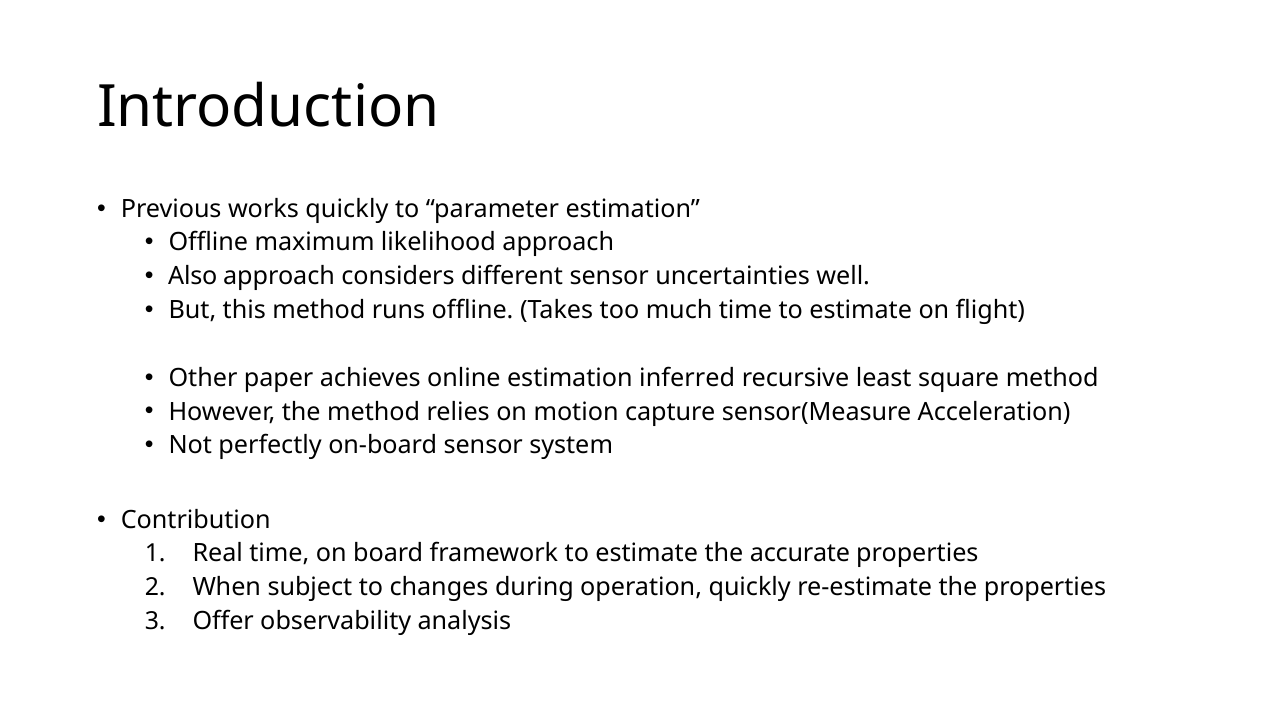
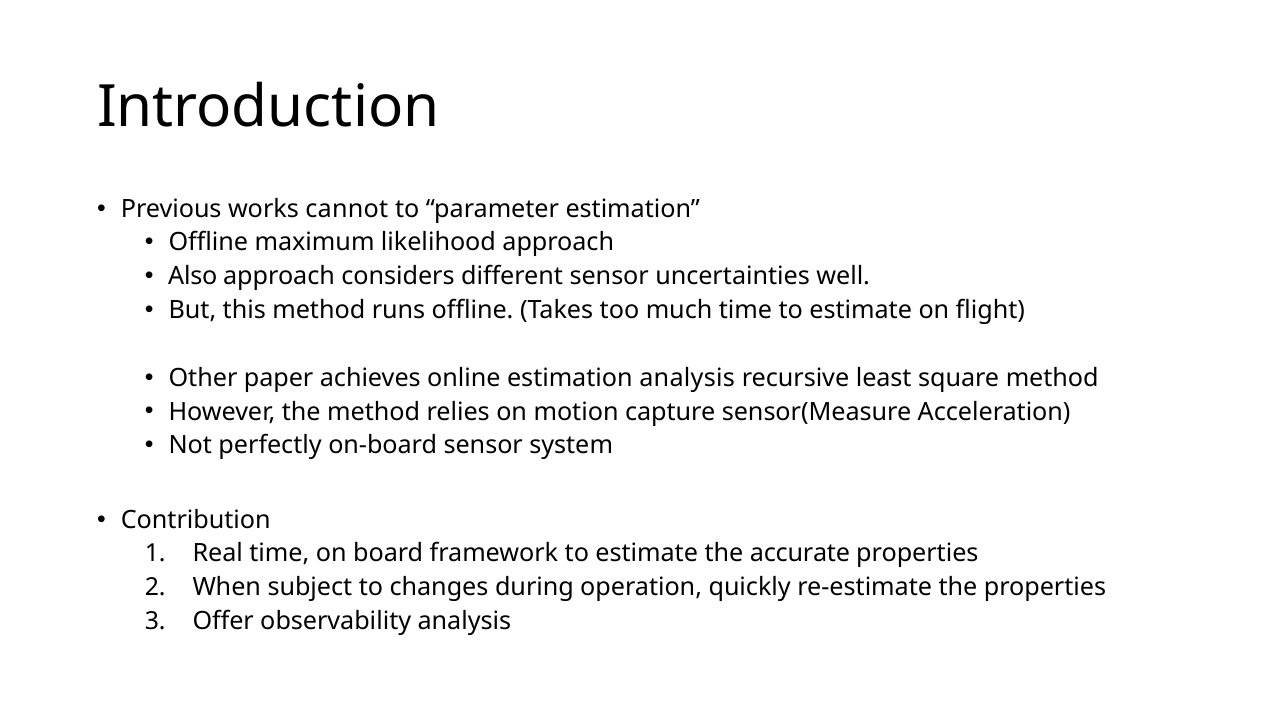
works quickly: quickly -> cannot (347, 209)
estimation inferred: inferred -> analysis (687, 378)
